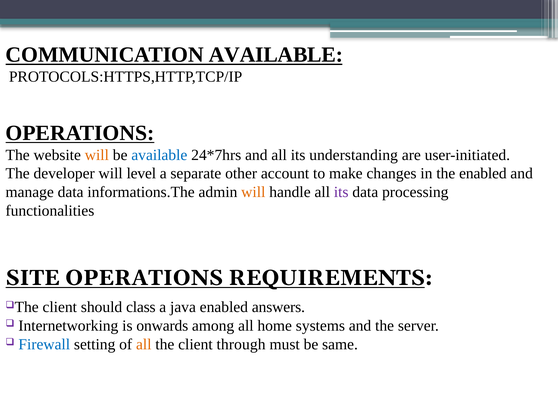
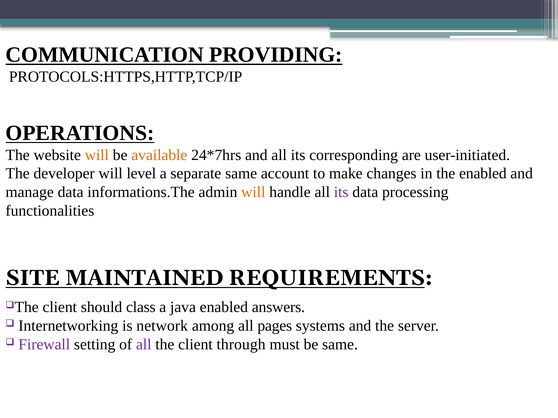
COMMUNICATION AVAILABLE: AVAILABLE -> PROVIDING (276, 55)
available colour: blue -> orange (159, 155)
understanding: understanding -> corresponding (354, 155)
separate other: other -> same (241, 174)
SITE OPERATIONS: OPERATIONS -> MAINTAINED (144, 278)
onwards: onwards -> network (162, 326)
home: home -> pages (275, 326)
Firewall colour: blue -> purple (44, 345)
all colour: orange -> purple (144, 345)
